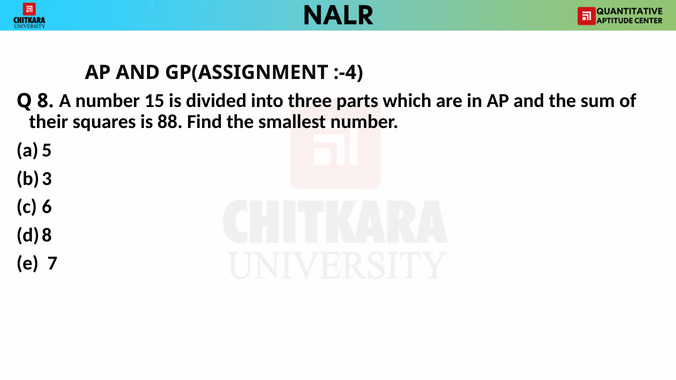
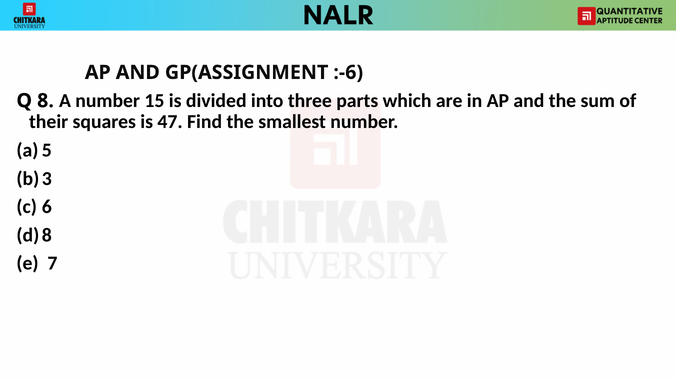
:-4: :-4 -> :-6 (348, 72)
88: 88 -> 47 (170, 122)
